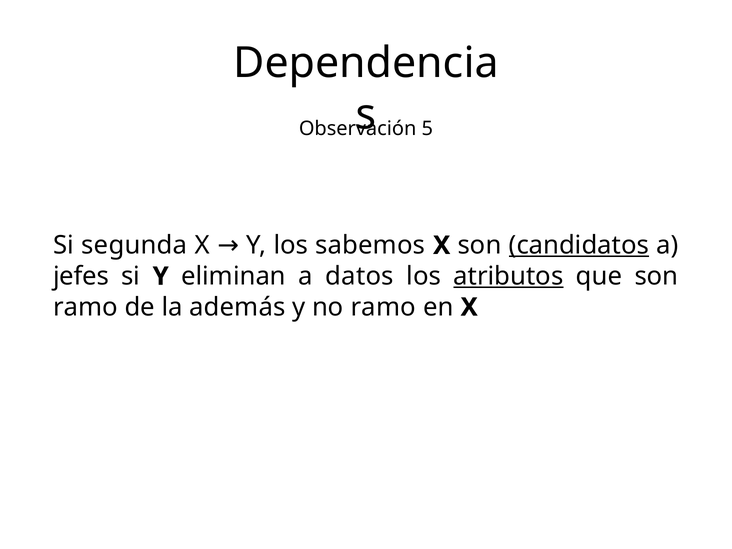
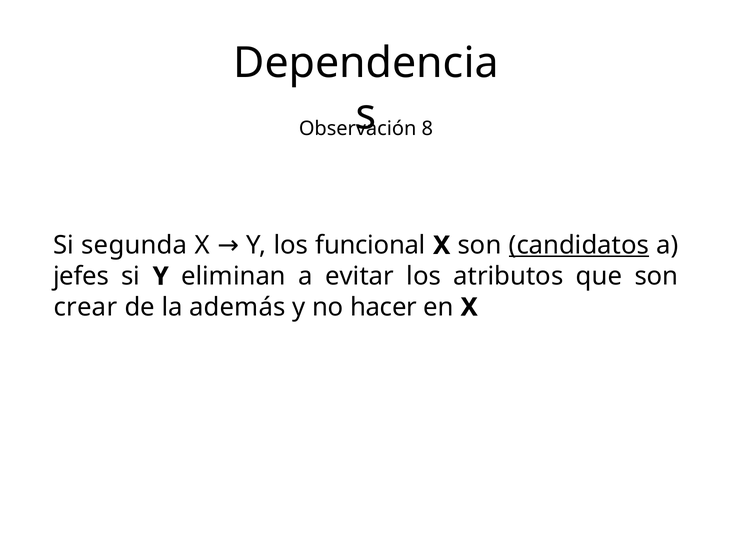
5: 5 -> 8 (427, 129)
sabemos: sabemos -> funcional (370, 245)
datos: datos -> evitar (360, 276)
atributos underline: present -> none (508, 276)
ramo: ramo -> crear (85, 307)
no ramo: ramo -> hacer (384, 307)
